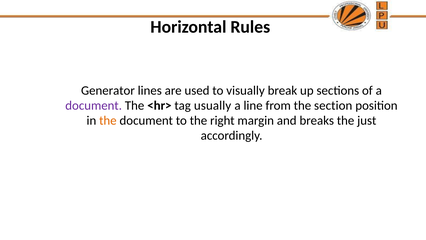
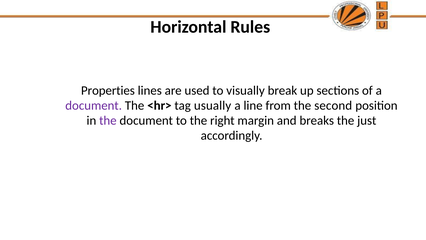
Generator: Generator -> Properties (108, 90)
section: section -> second (333, 105)
the colour: orange -> purple (108, 120)
